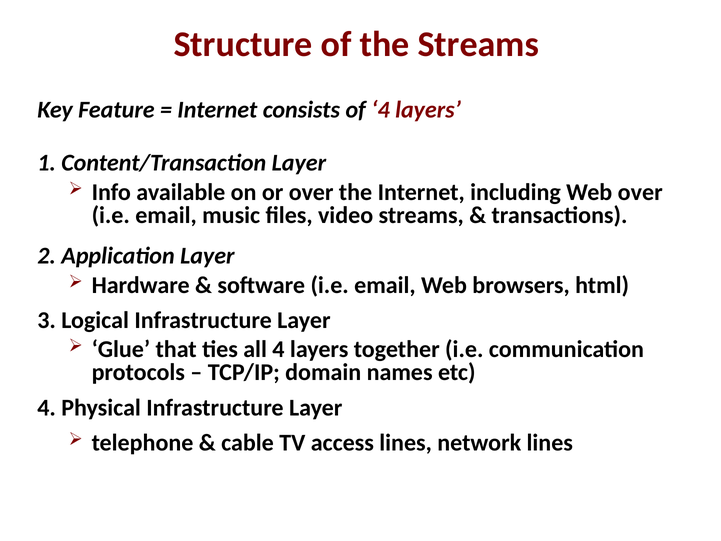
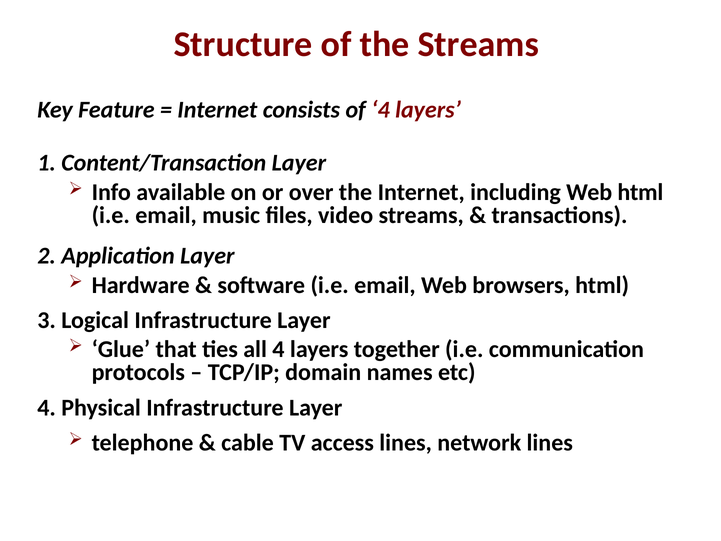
Web over: over -> html (640, 192)
